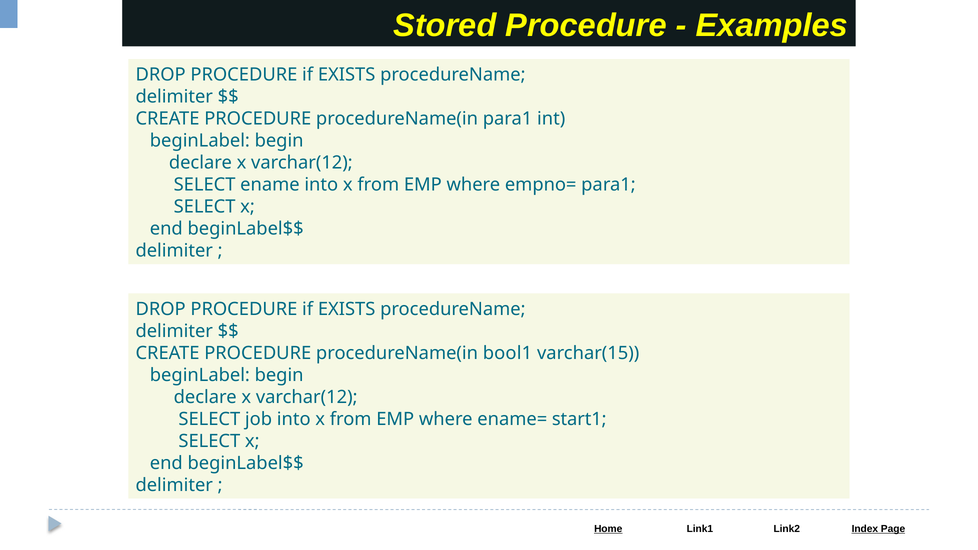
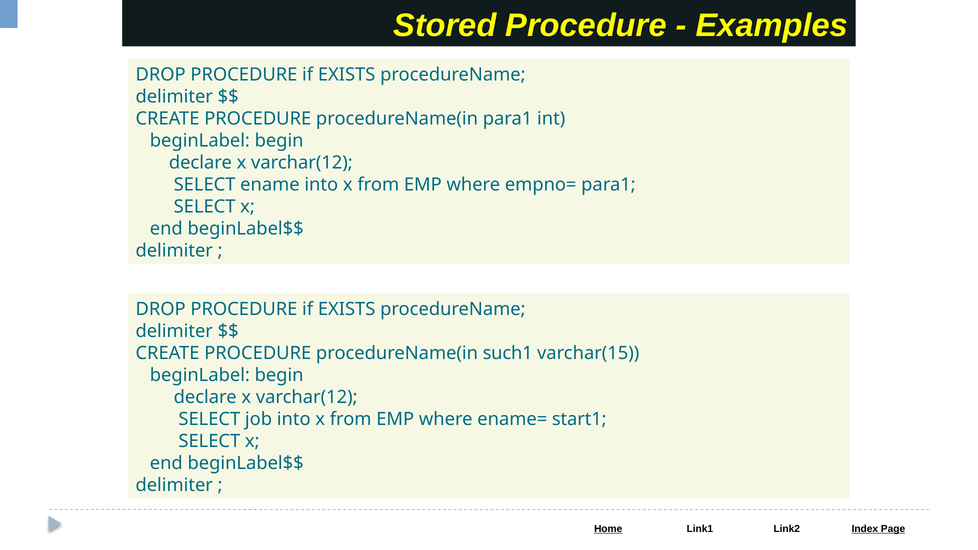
bool1: bool1 -> such1 (508, 353)
